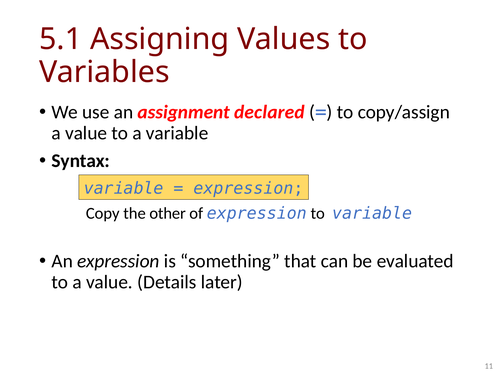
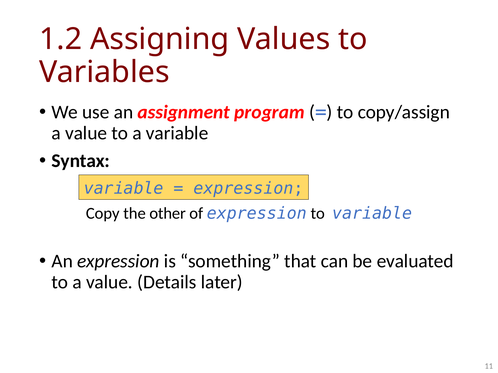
5.1: 5.1 -> 1.2 (61, 39)
declared: declared -> program (269, 112)
